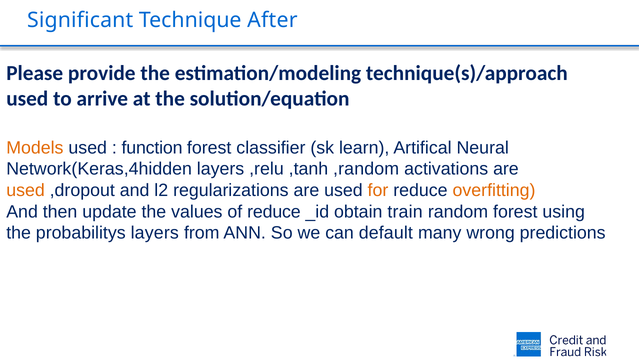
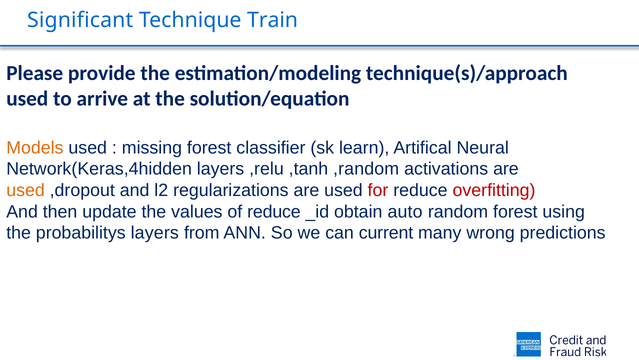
After: After -> Train (273, 20)
function: function -> missing (152, 147)
for colour: orange -> red (378, 190)
overfitting colour: orange -> red (494, 190)
train: train -> auto (405, 211)
default: default -> current (386, 233)
